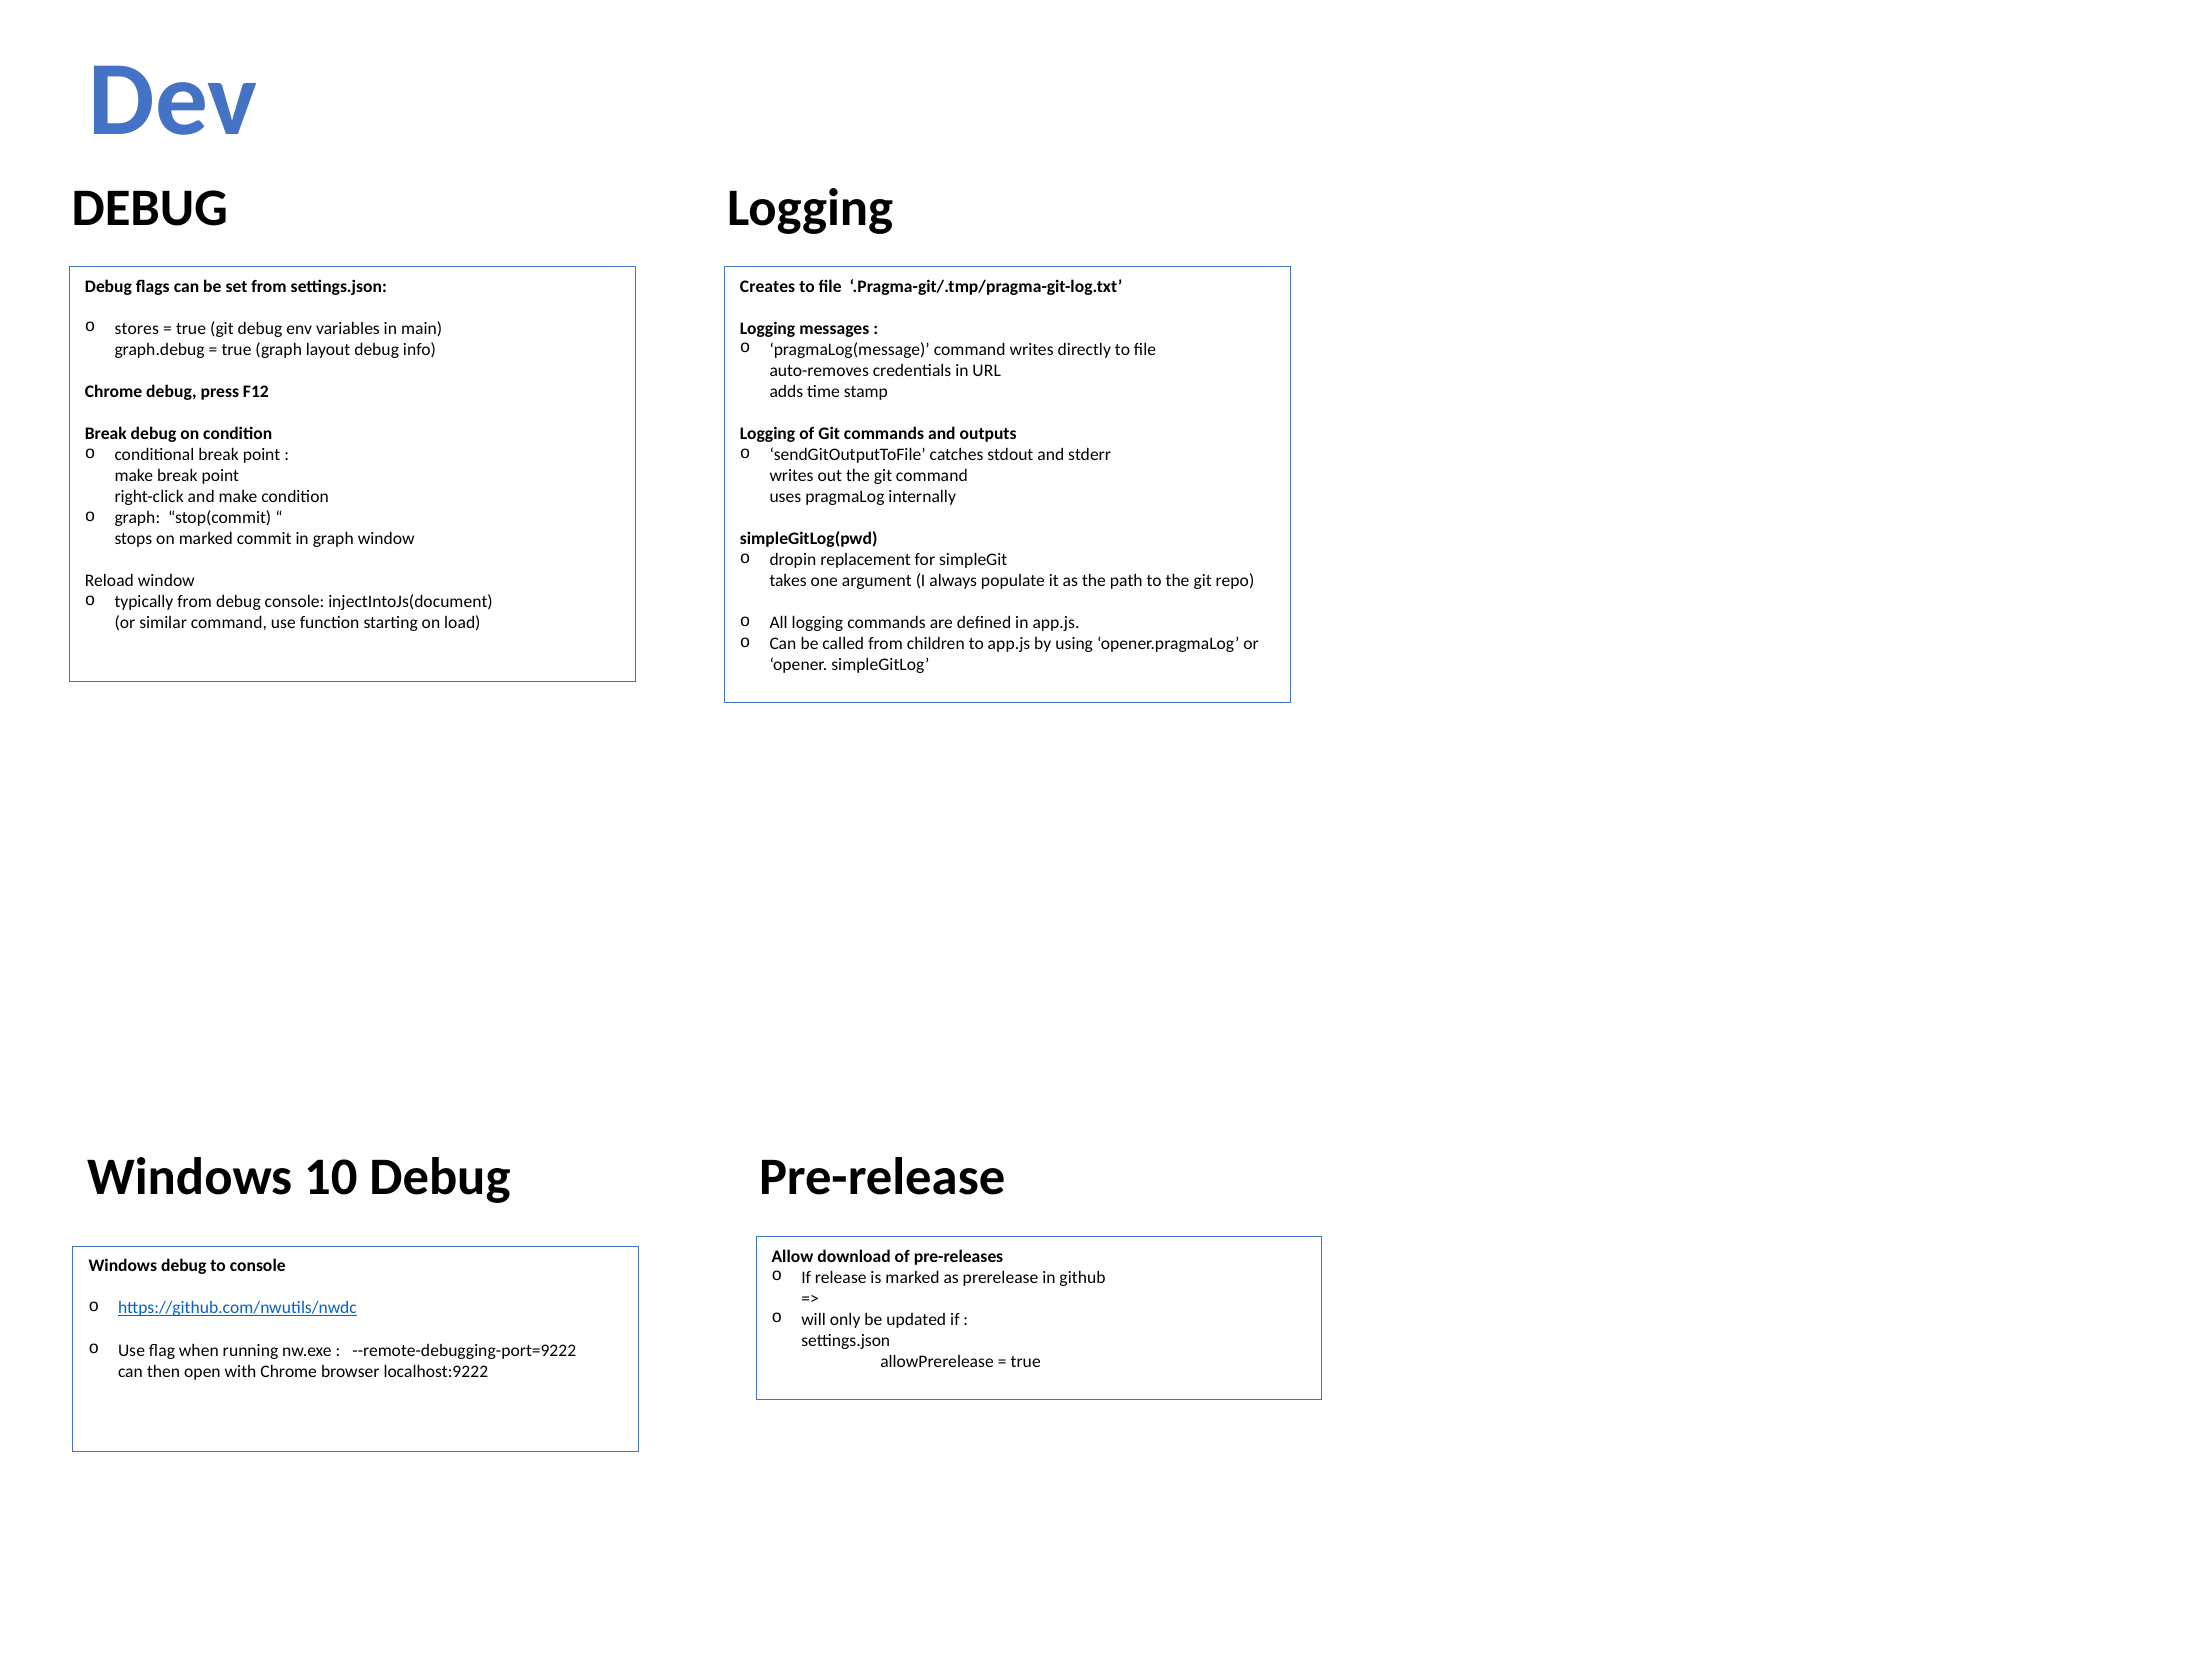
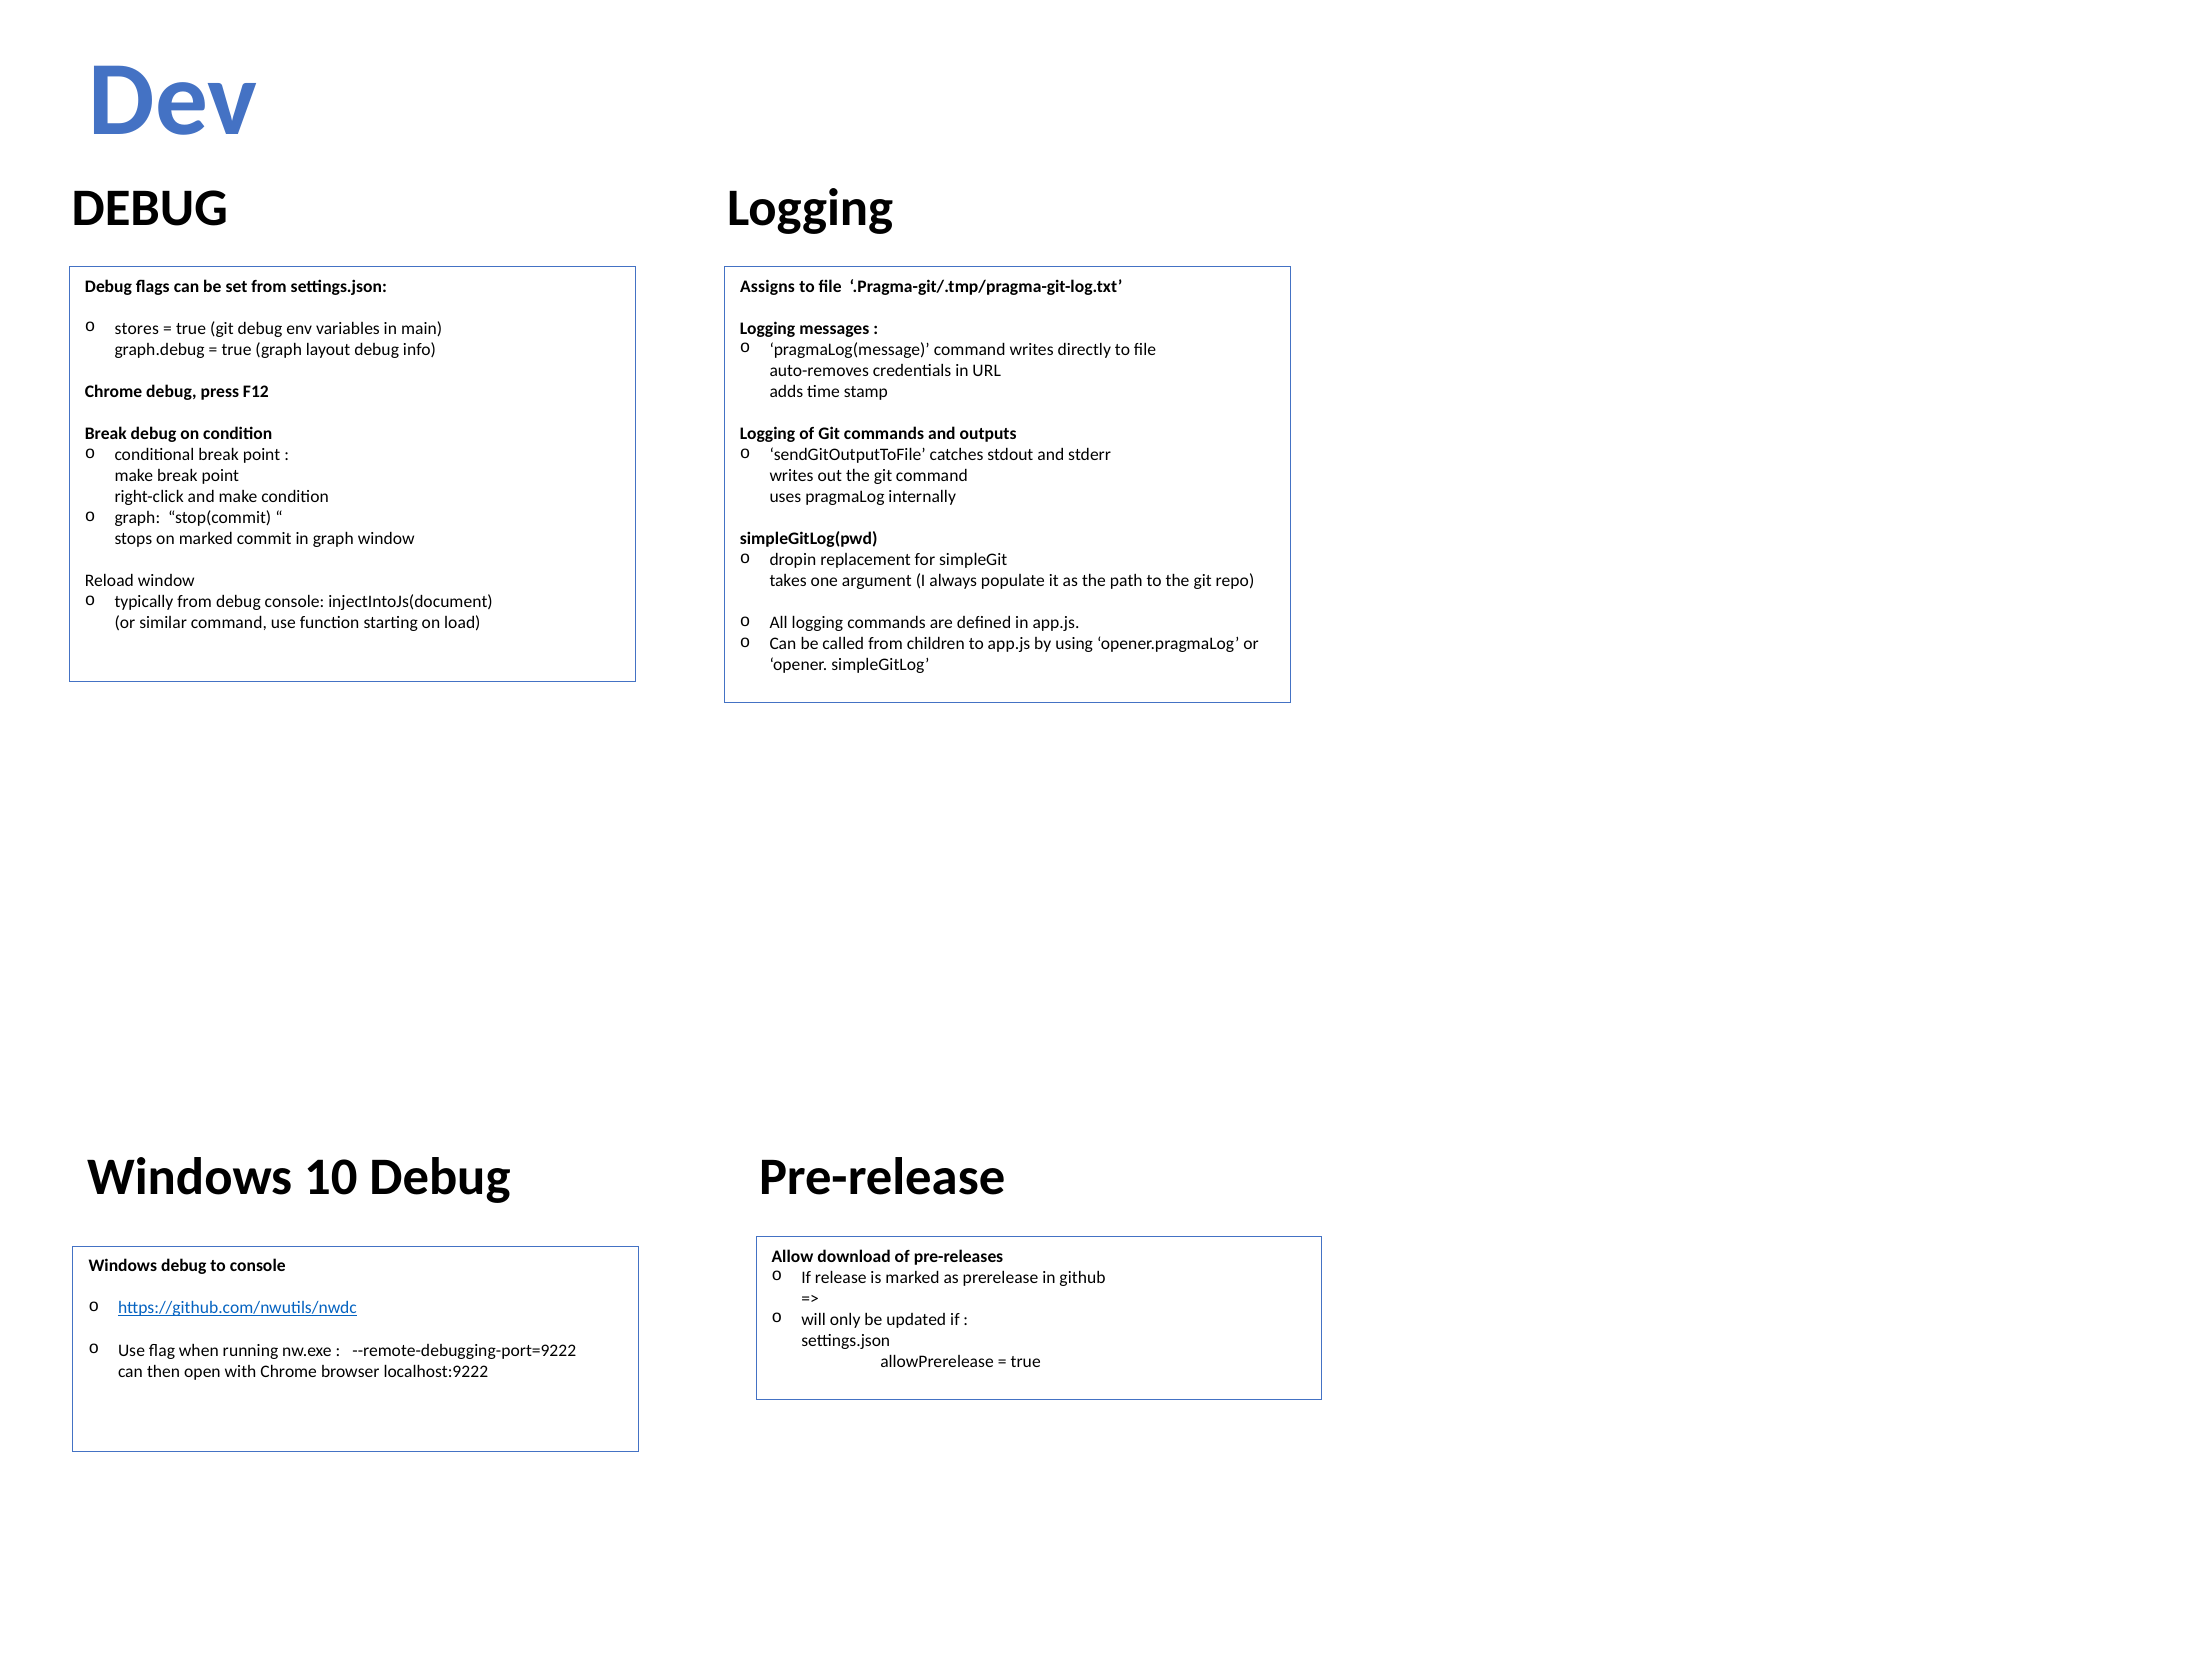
Creates: Creates -> Assigns (768, 286)
